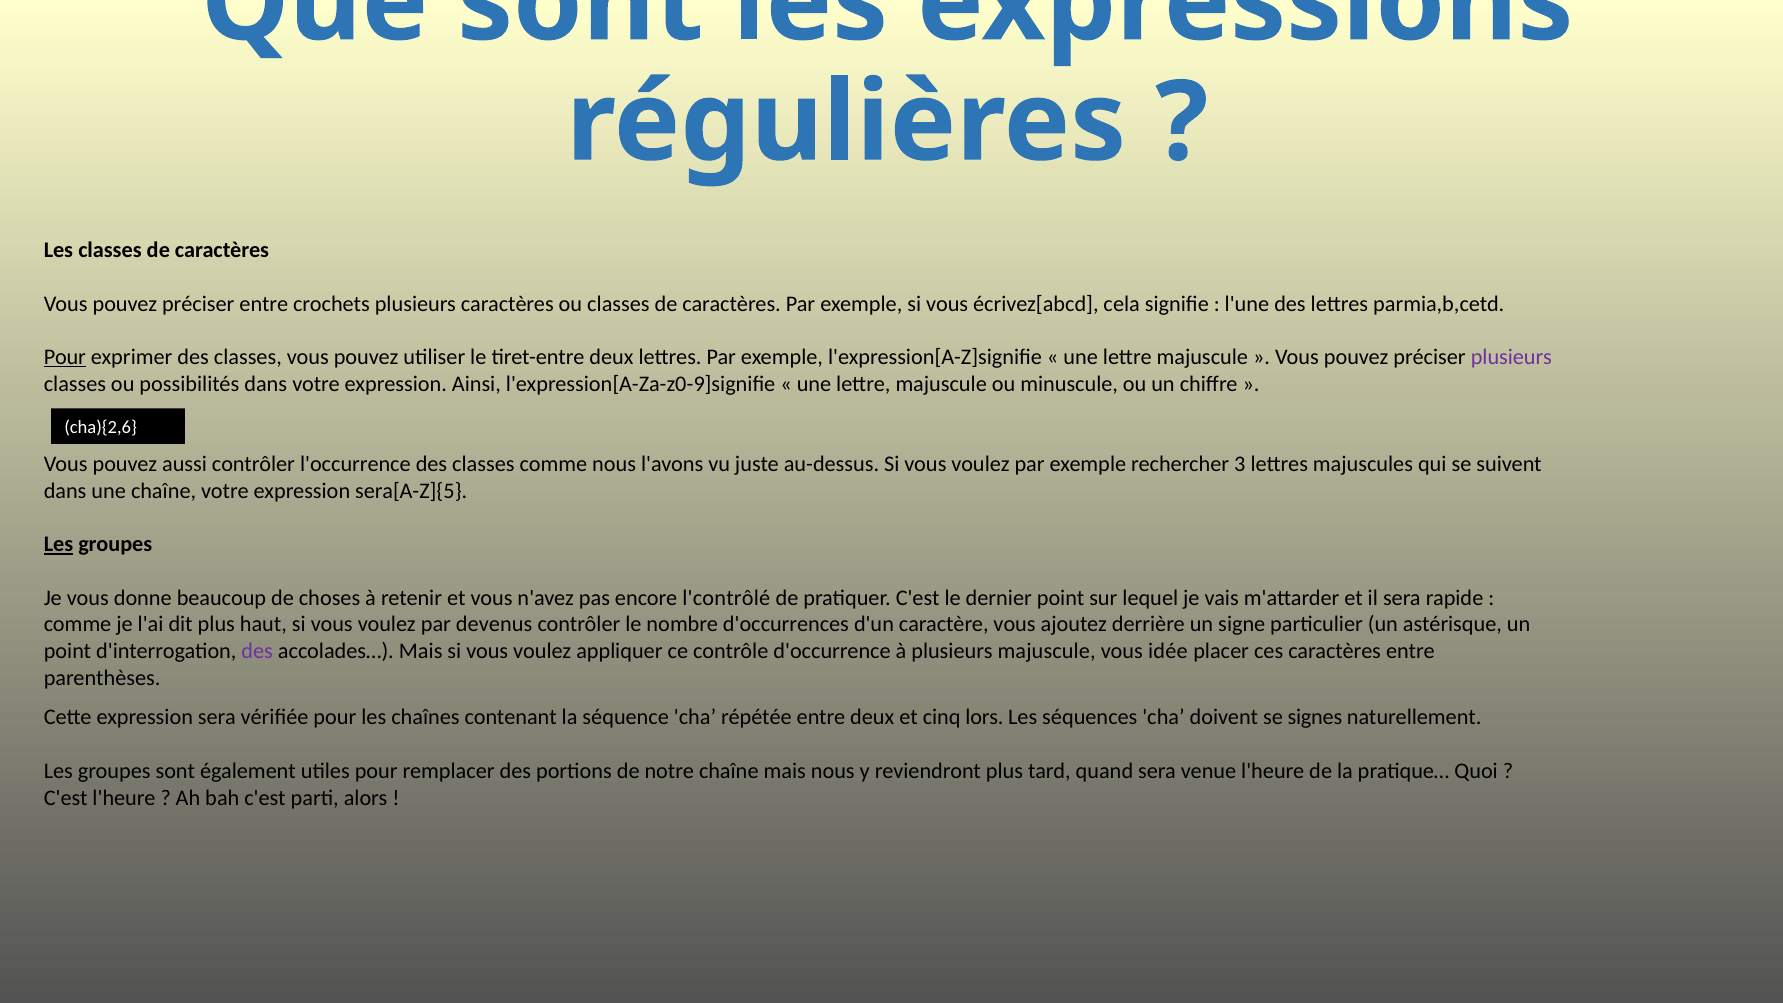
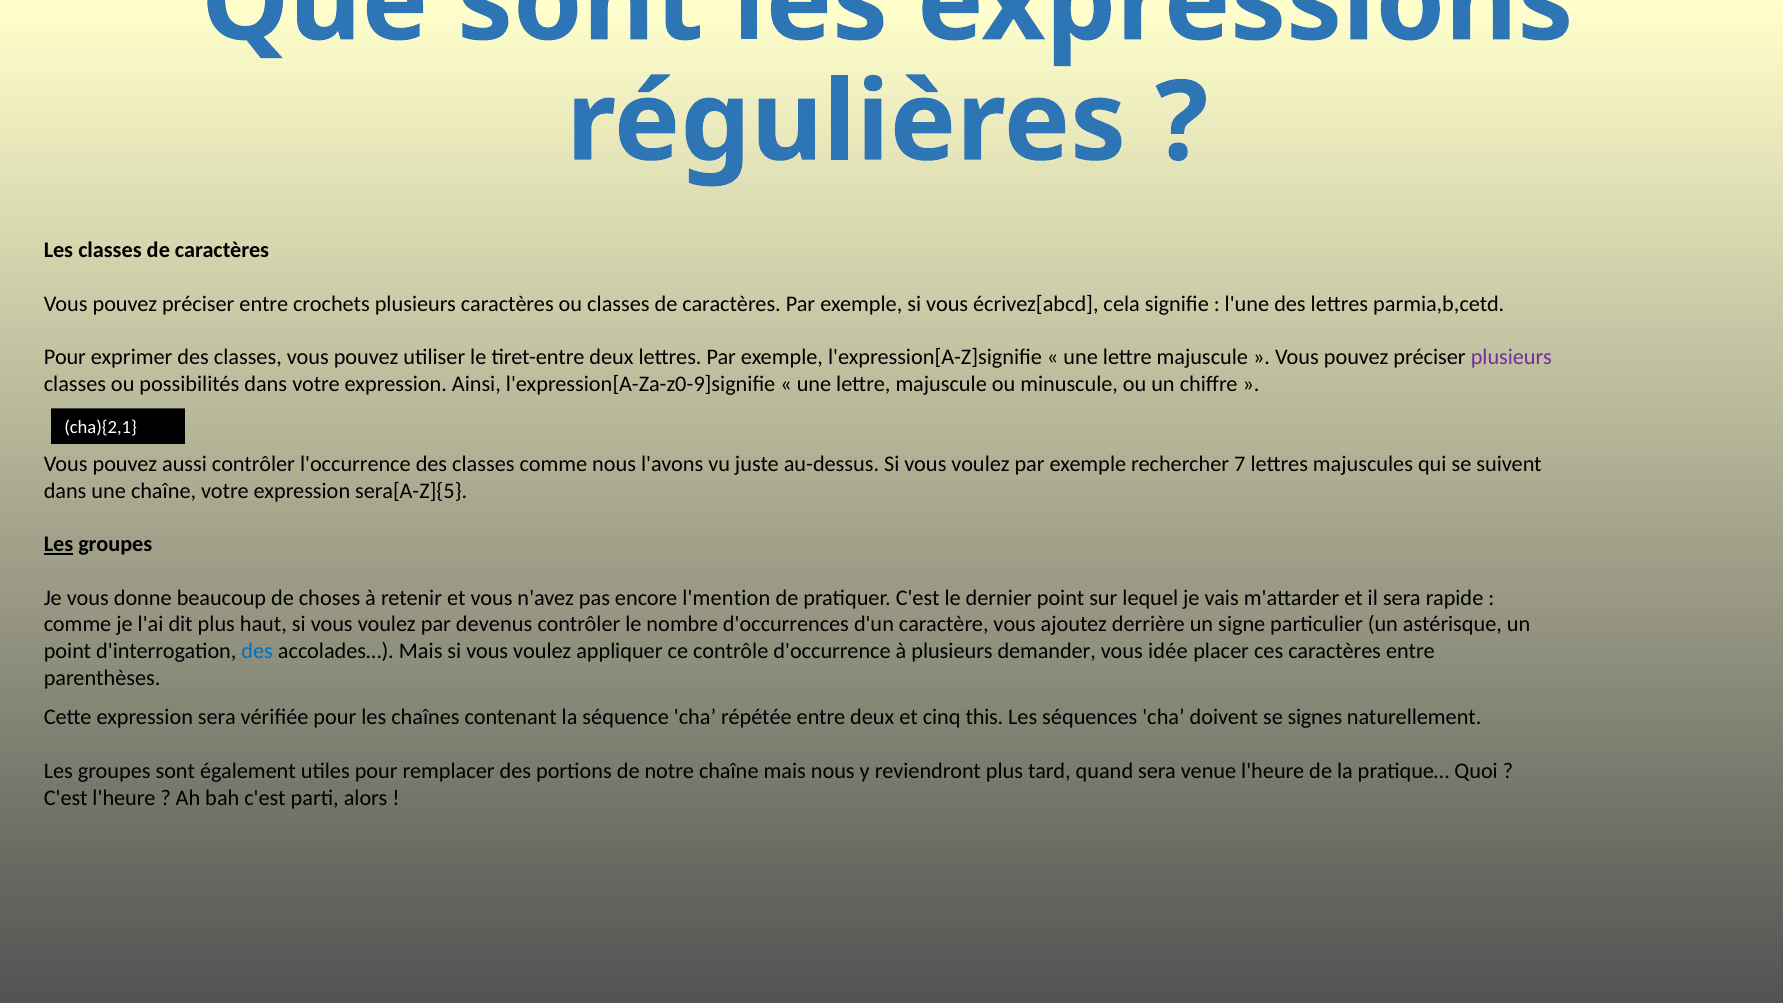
Pour underline: present -> none (65, 357)
cha){2,6: cha){2,6 -> cha){2,1 (101, 427)
3: 3 -> 7 (1240, 464)
l'contrôlé: l'contrôlé -> l'mention (726, 598)
des colour: purple -> blue (257, 651)
plusieurs majuscule: majuscule -> demander (1047, 651)
lors: lors -> this (984, 717)
